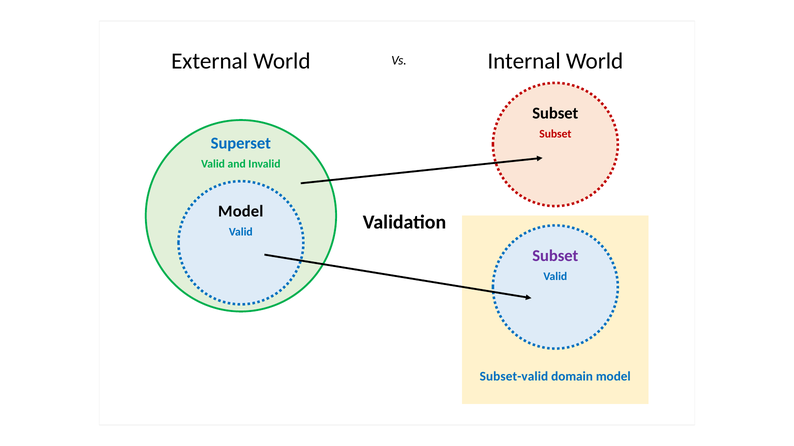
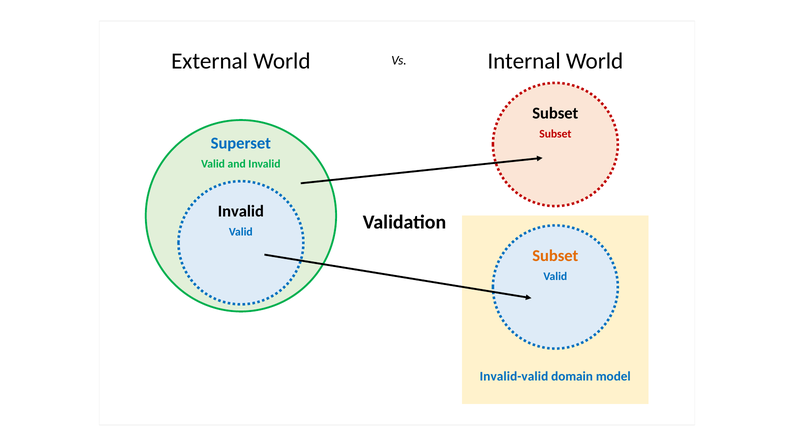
Model: Model -> Invalid (241, 212)
Subset colour: purple -> orange (555, 256)
Subset-valid: Subset-valid -> Invalid-valid (514, 377)
